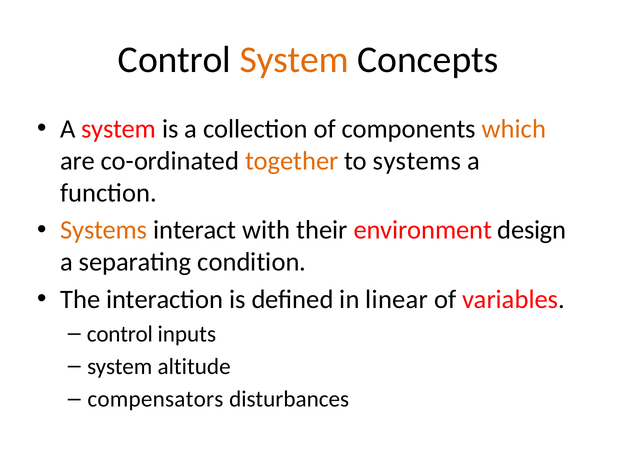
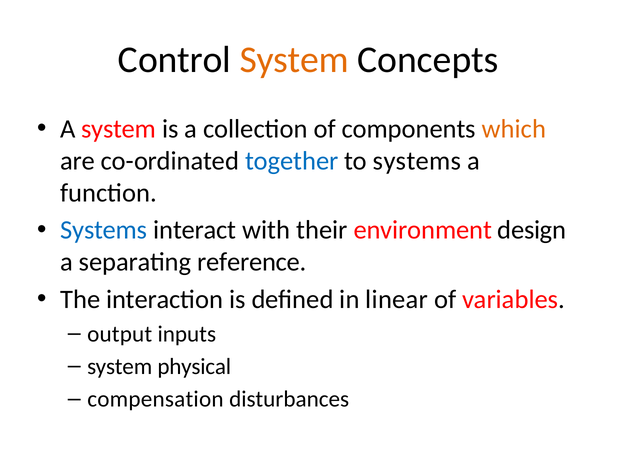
together colour: orange -> blue (292, 161)
Systems colour: orange -> blue (104, 230)
condition: condition -> reference (252, 262)
control: control -> output (120, 334)
altitude: altitude -> physical (194, 366)
compensators: compensators -> compensation (155, 399)
